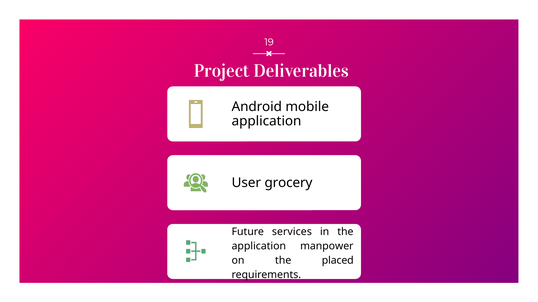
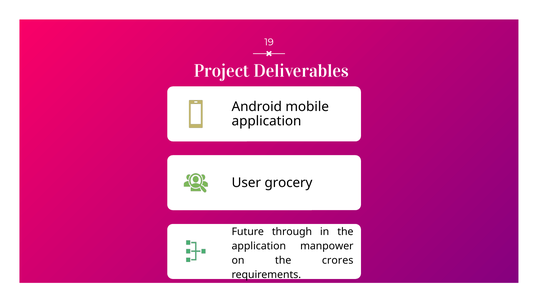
services: services -> through (292, 232)
placed: placed -> crores (338, 261)
